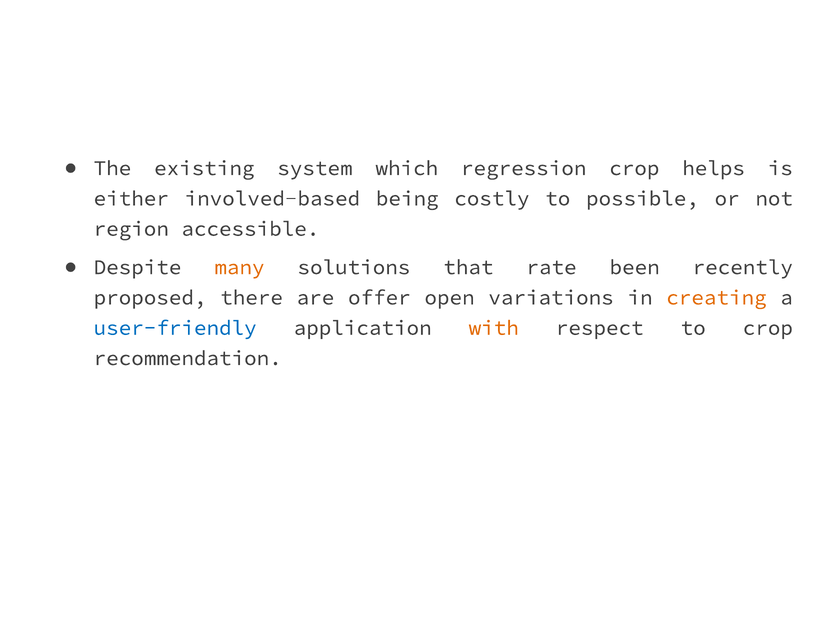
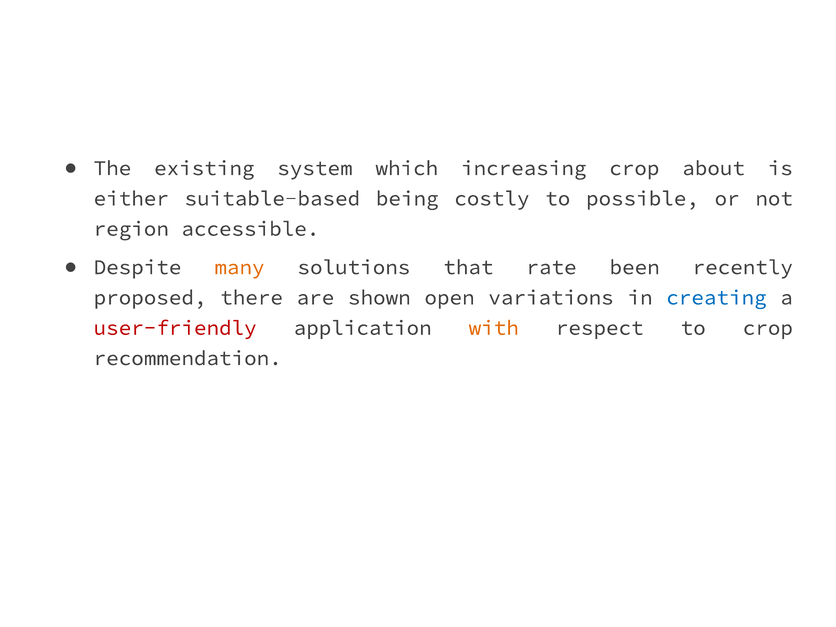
regression: regression -> increasing (524, 168)
helps: helps -> about (714, 168)
involved-based: involved-based -> suitable-based (272, 198)
offer: offer -> shown (379, 298)
creating colour: orange -> blue (716, 298)
user-friendly colour: blue -> red (175, 328)
